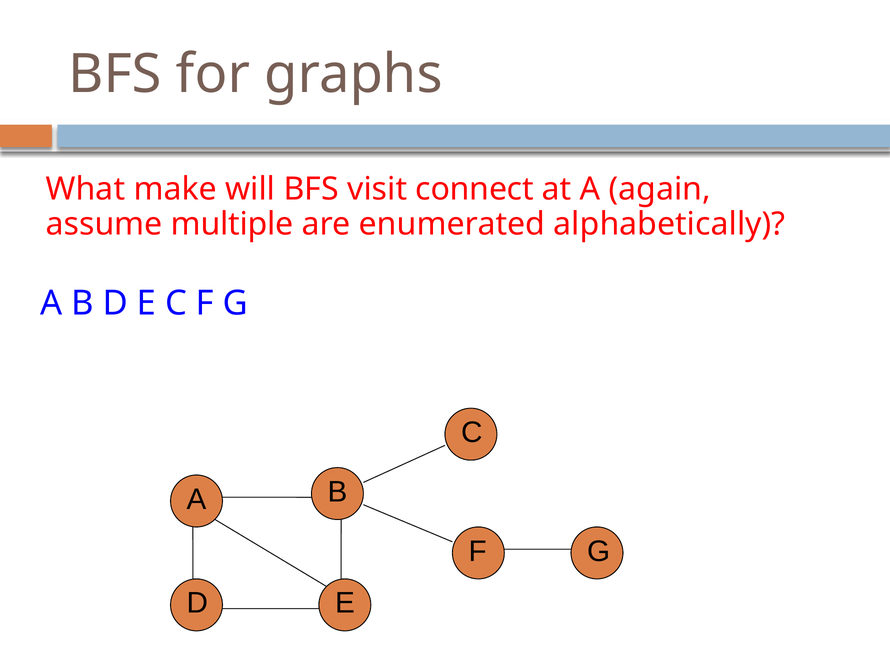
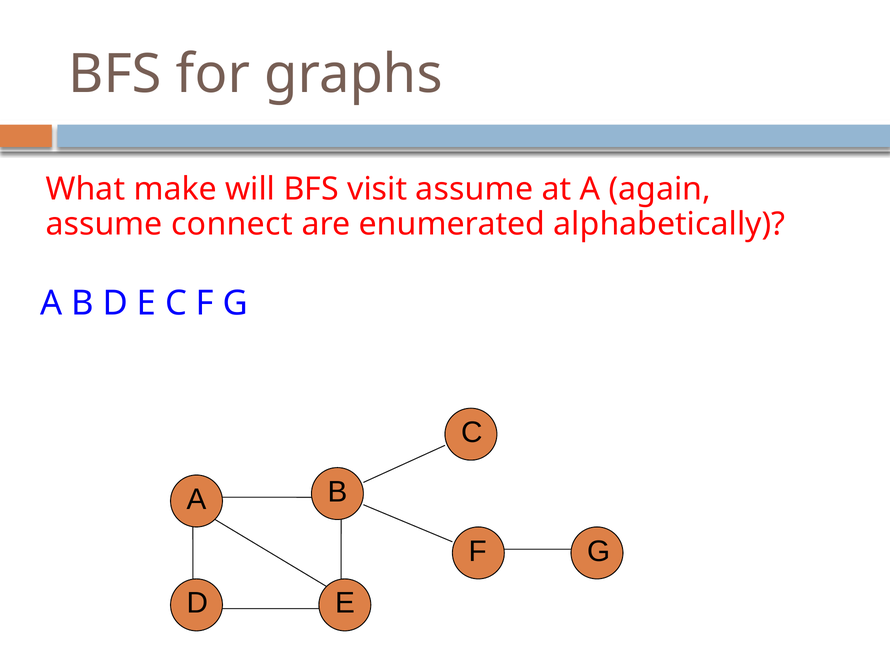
visit connect: connect -> assume (474, 189)
multiple: multiple -> connect (232, 224)
